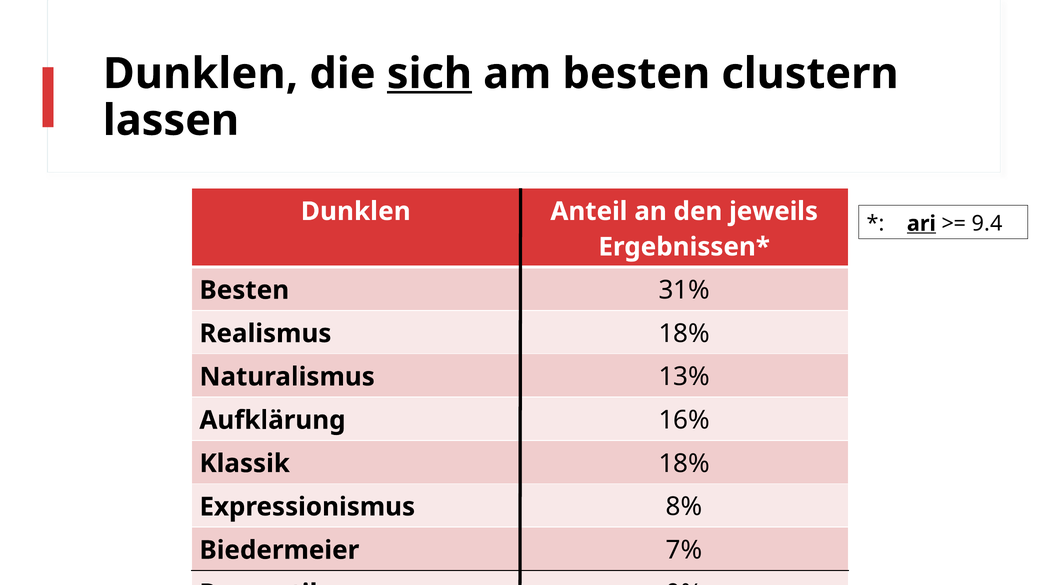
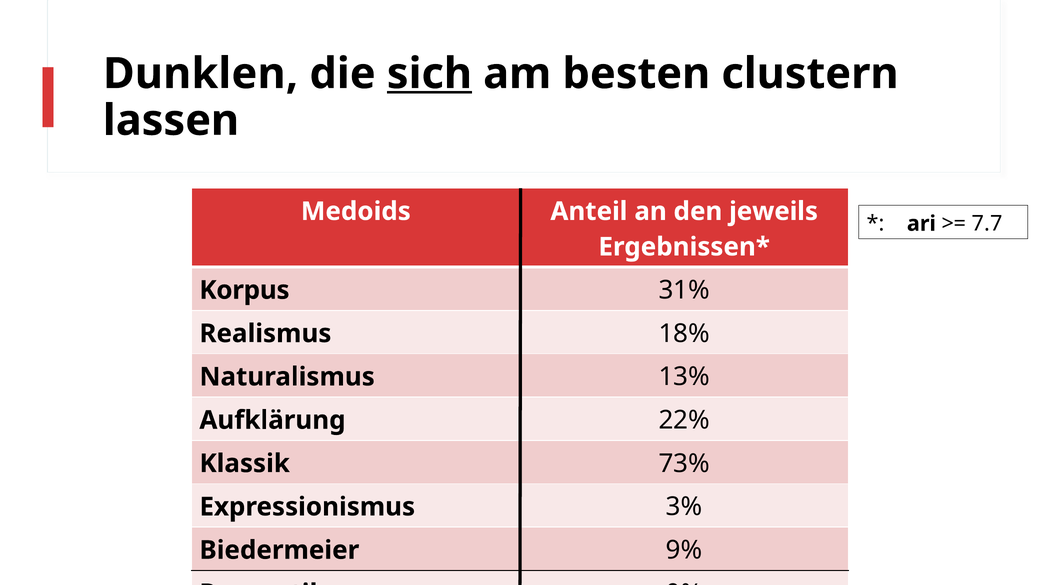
Dunklen: Dunklen -> Medoids (356, 211)
ari underline: present -> none (921, 224)
9.4: 9.4 -> 7.7 (987, 224)
Besten: Besten -> Korpus (244, 290)
16%: 16% -> 22% (684, 420)
Klassik 18%: 18% -> 73% (684, 464)
8%: 8% -> 3% (684, 507)
7%: 7% -> 9% (684, 550)
